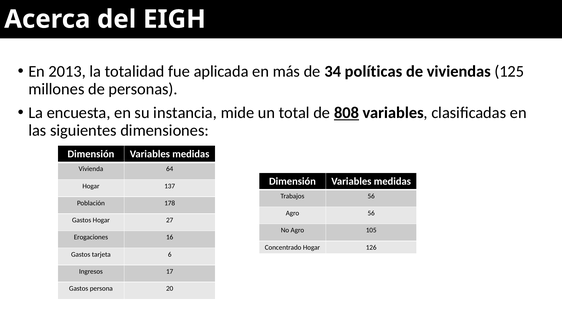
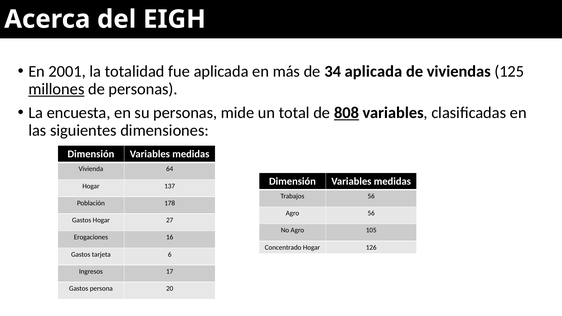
2013: 2013 -> 2001 (67, 71)
34 políticas: políticas -> aplicada (373, 71)
millones underline: none -> present (56, 89)
su instancia: instancia -> personas (185, 113)
